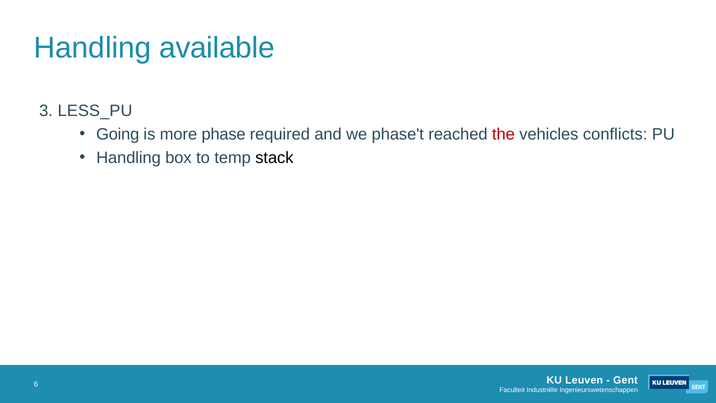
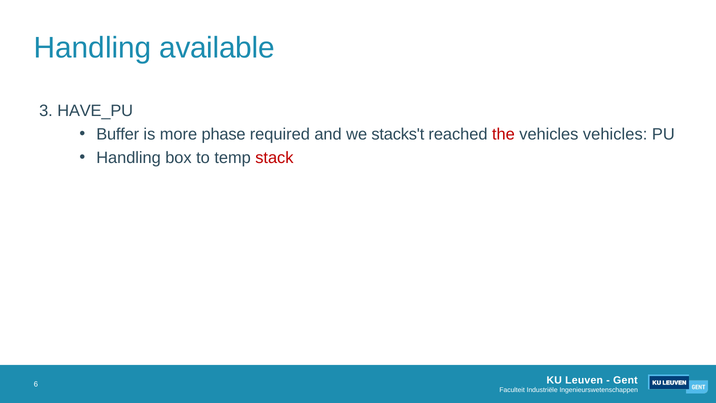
LESS_PU: LESS_PU -> HAVE_PU (95, 111)
Going: Going -> Buffer (118, 134)
phase't: phase't -> stacks't (398, 134)
vehicles conflicts: conflicts -> vehicles (615, 134)
stack colour: black -> red (274, 158)
